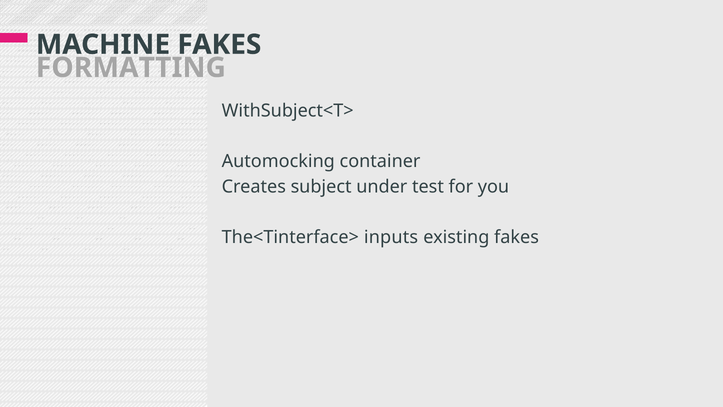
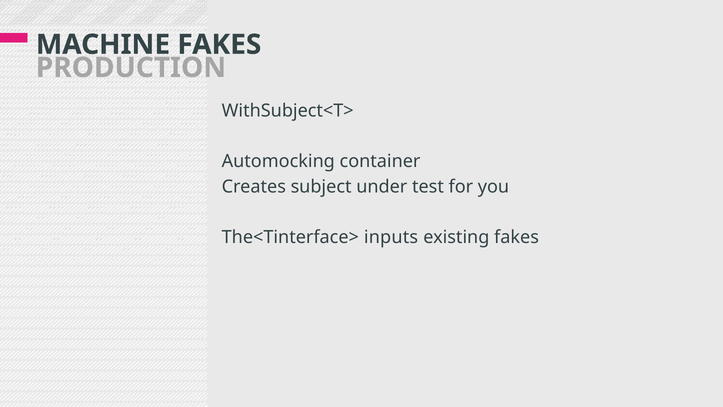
FORMATTING: FORMATTING -> PRODUCTION (131, 68)
